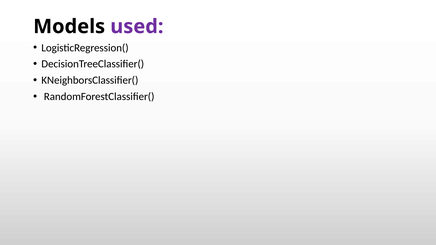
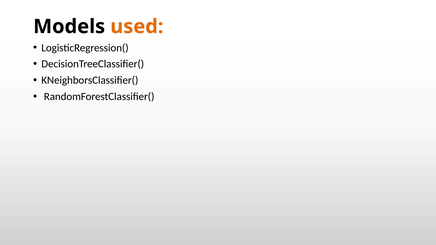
used colour: purple -> orange (137, 27)
